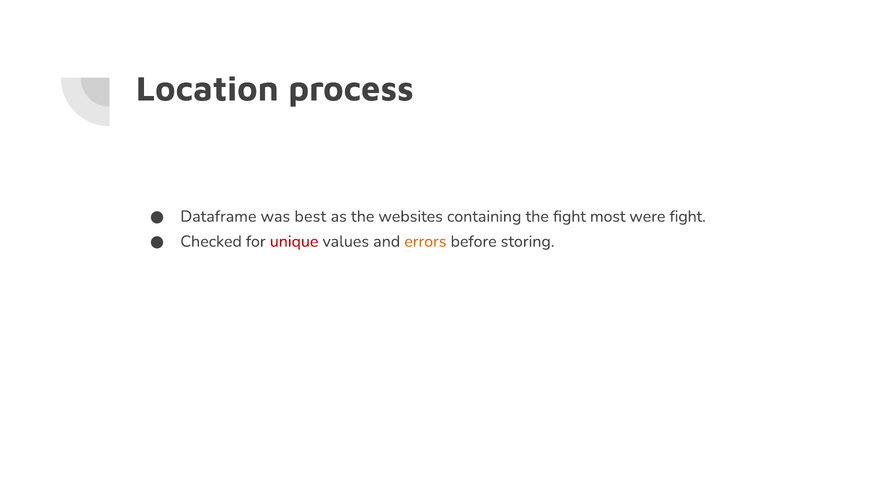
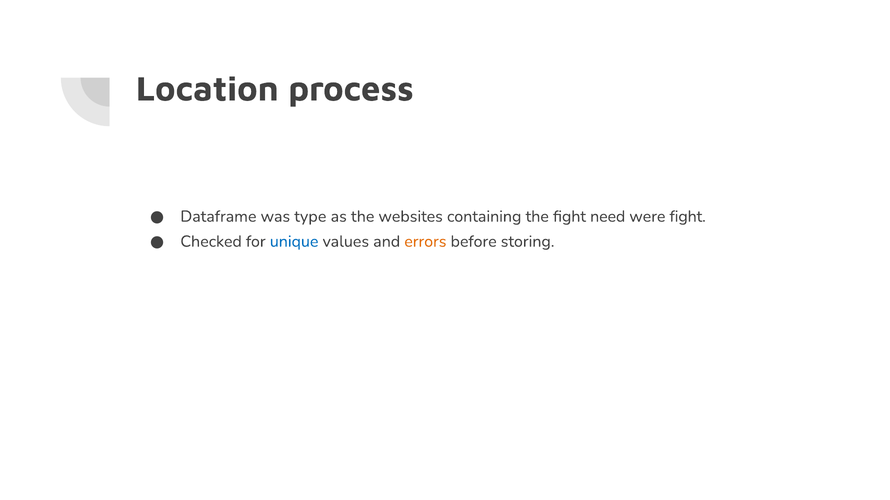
best: best -> type (310, 217)
most: most -> need (608, 217)
unique colour: red -> blue (294, 242)
